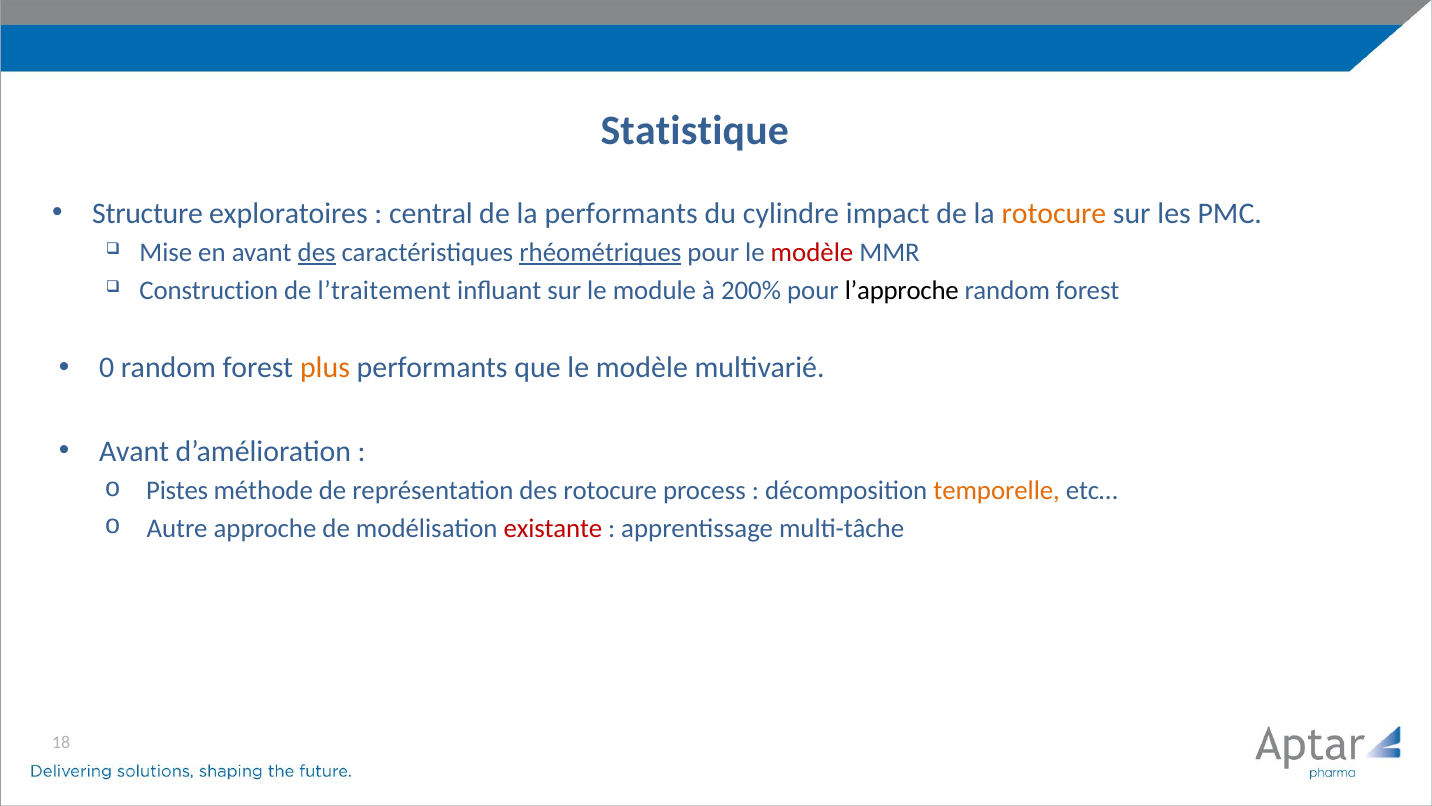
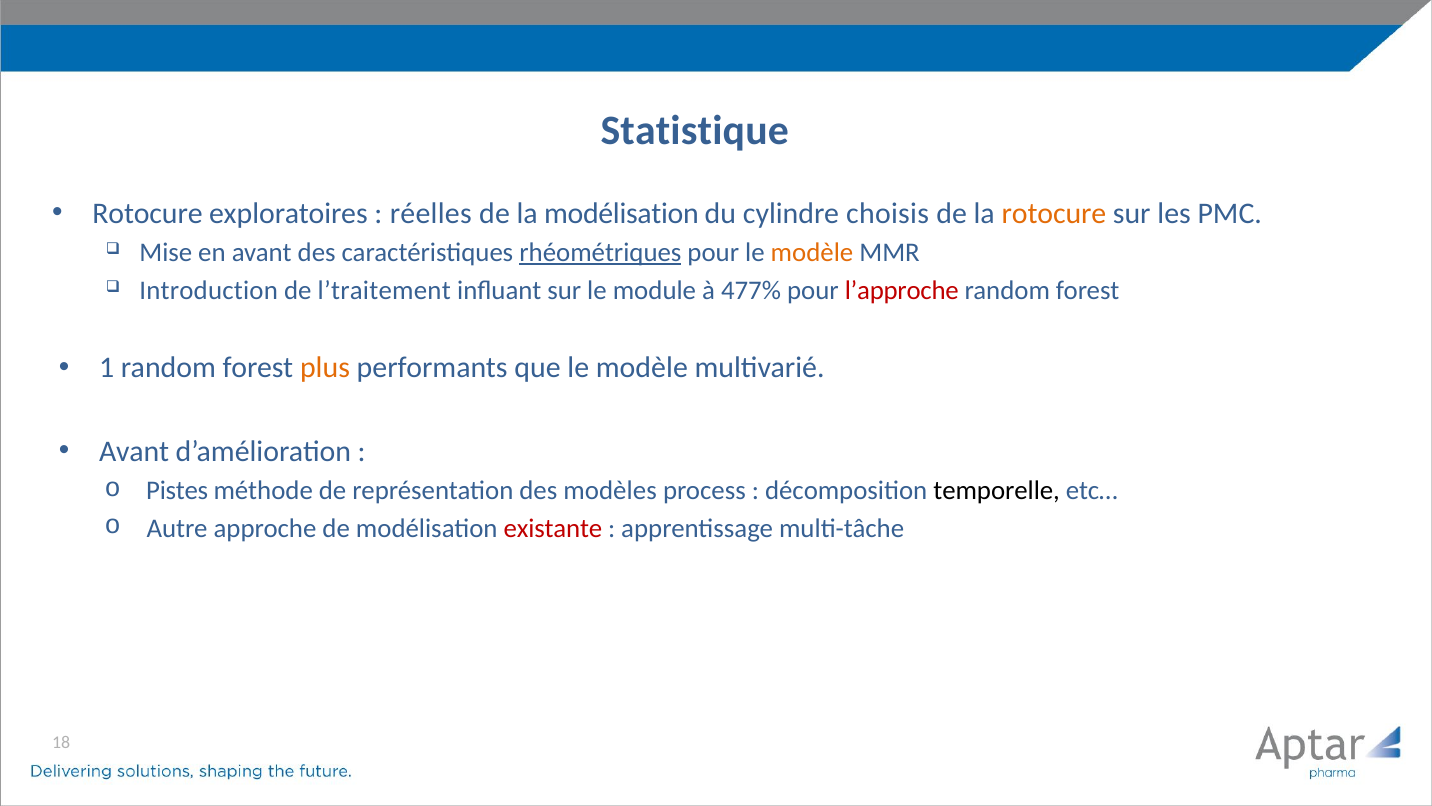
Structure: Structure -> Rotocure (147, 213)
central: central -> réelles (431, 213)
la performants: performants -> modélisation (621, 213)
impact: impact -> choisis (888, 213)
des underline: present -> none (317, 252)
modèle colour: red -> orange (812, 252)
Construction: Construction -> Introduction (209, 290)
200%: 200% -> 477% (751, 290)
l’approche colour: black -> red (902, 290)
0: 0 -> 1 (107, 368)
des rotocure: rotocure -> modèles (610, 491)
temporelle colour: orange -> black (997, 491)
